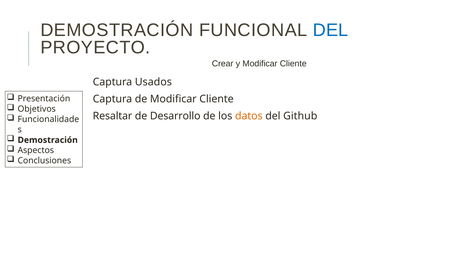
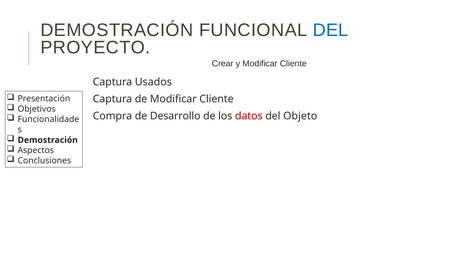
Resaltar: Resaltar -> Compra (112, 116)
datos colour: orange -> red (249, 116)
Github: Github -> Objeto (300, 116)
